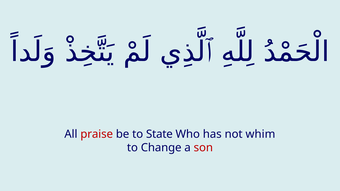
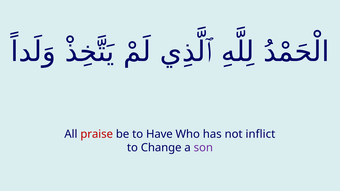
State: State -> Have (159, 134)
whim: whim -> inflict (260, 134)
son colour: red -> purple (203, 148)
